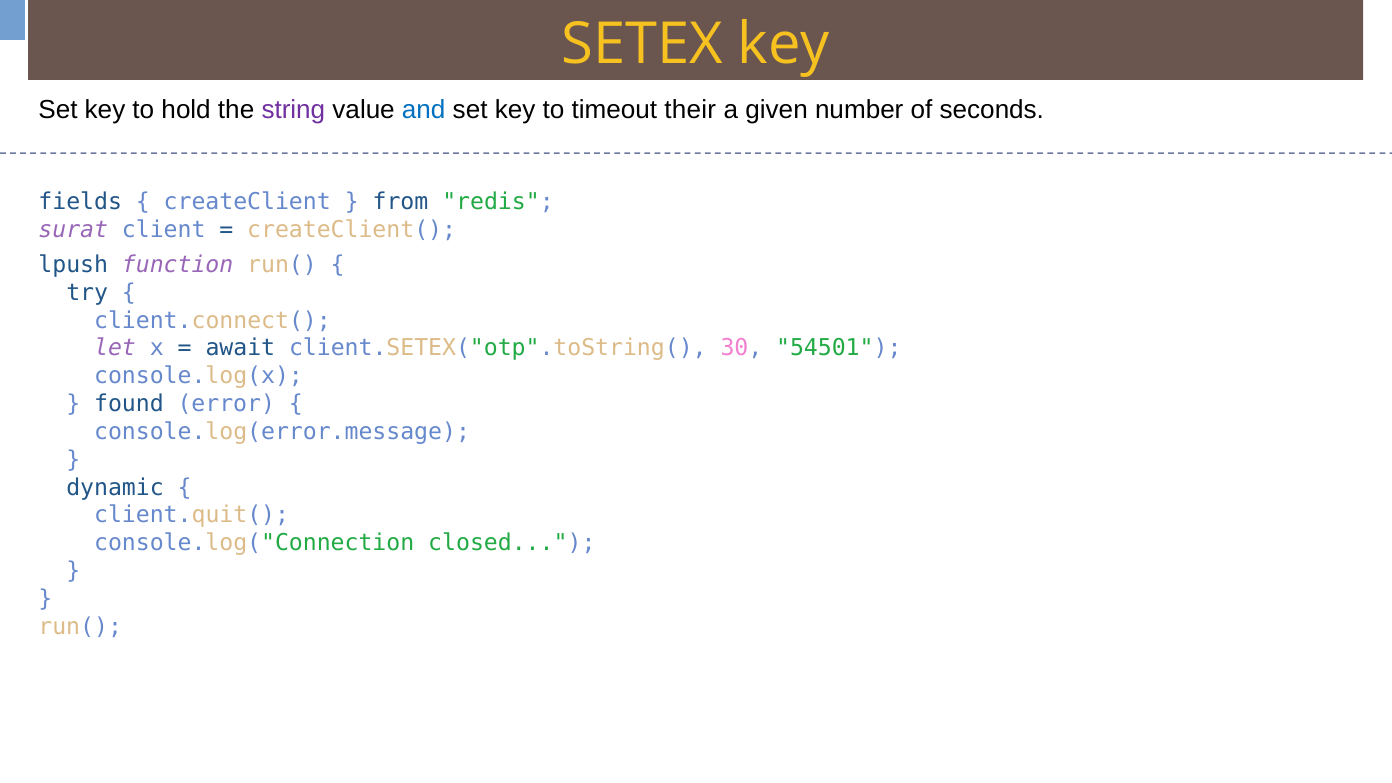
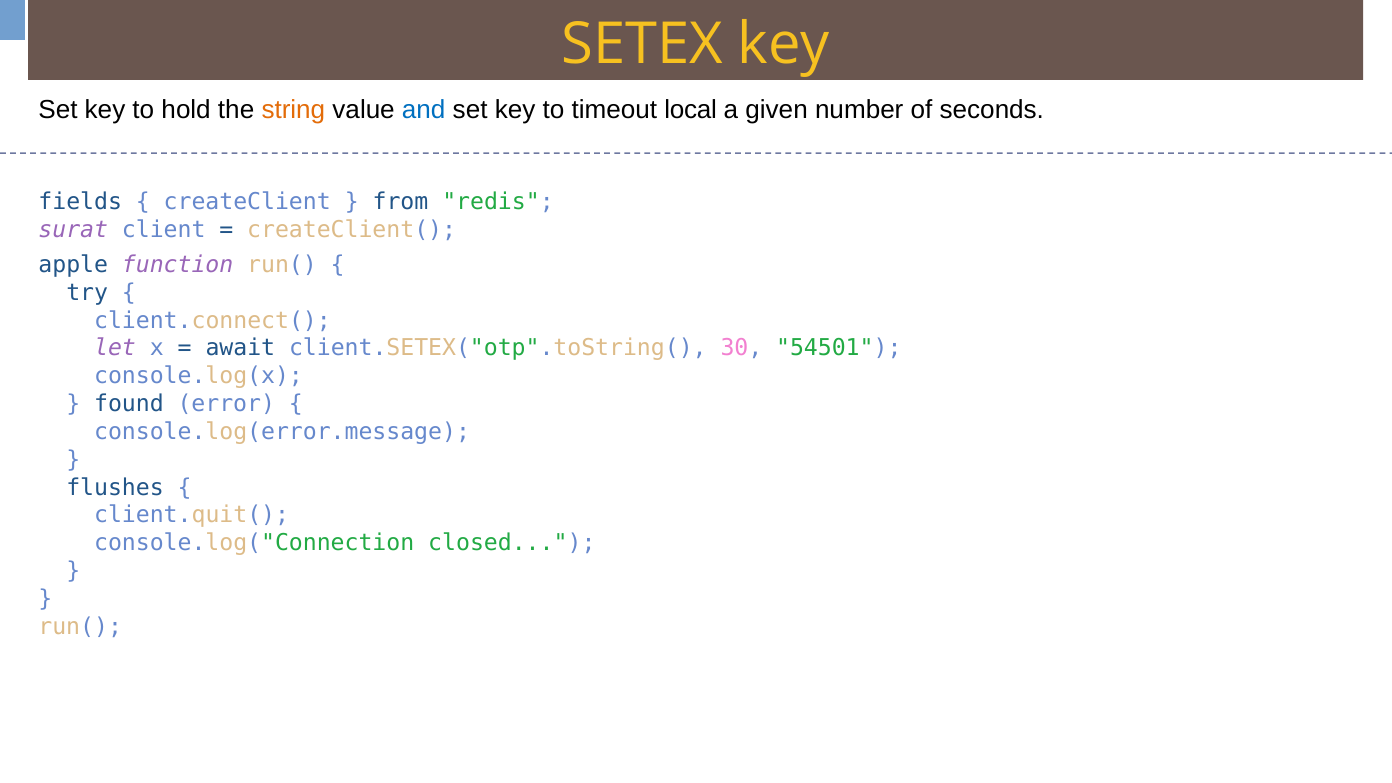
string colour: purple -> orange (293, 110)
their: their -> local (691, 110)
lpush: lpush -> apple (73, 265)
dynamic: dynamic -> flushes (115, 487)
